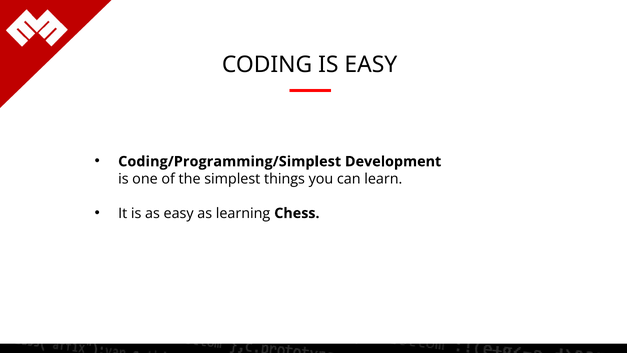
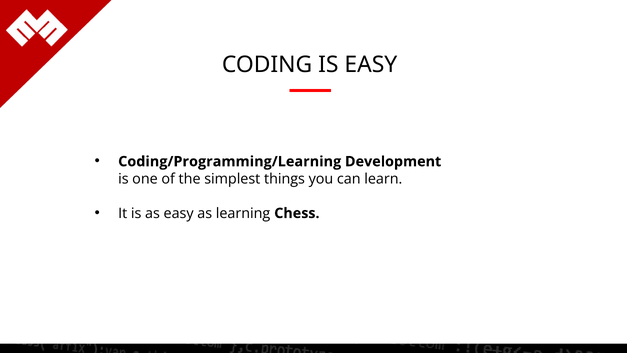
Coding/Programming/Simplest: Coding/Programming/Simplest -> Coding/Programming/Learning (230, 161)
